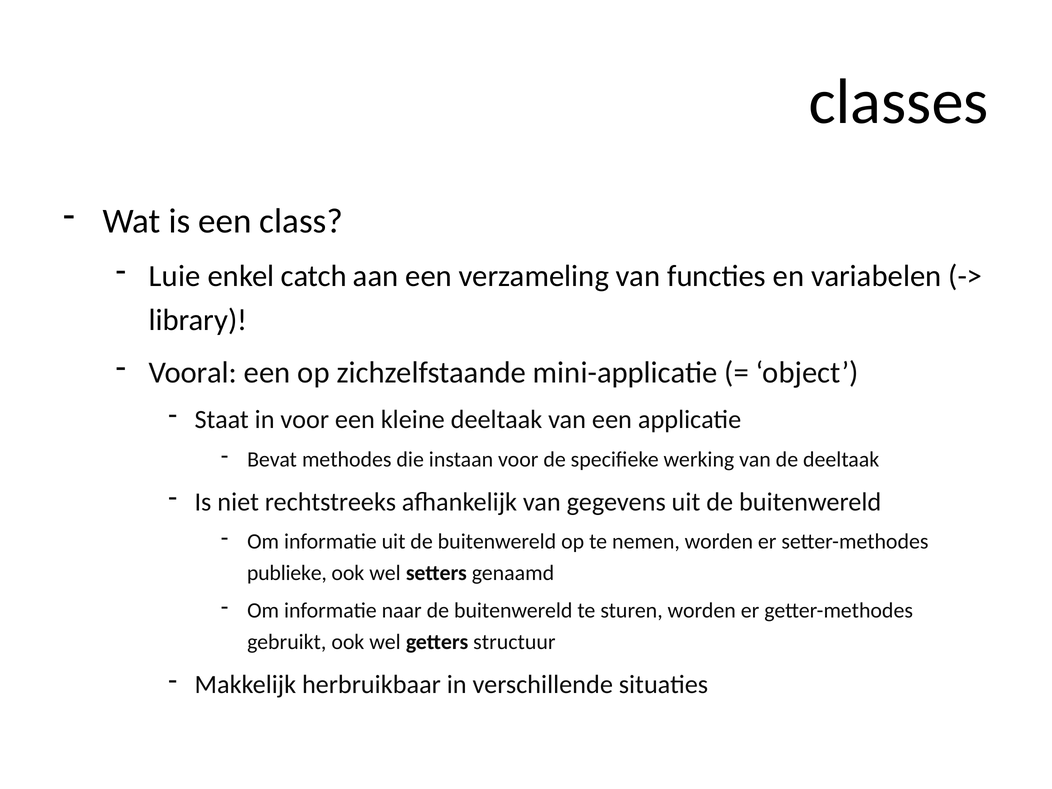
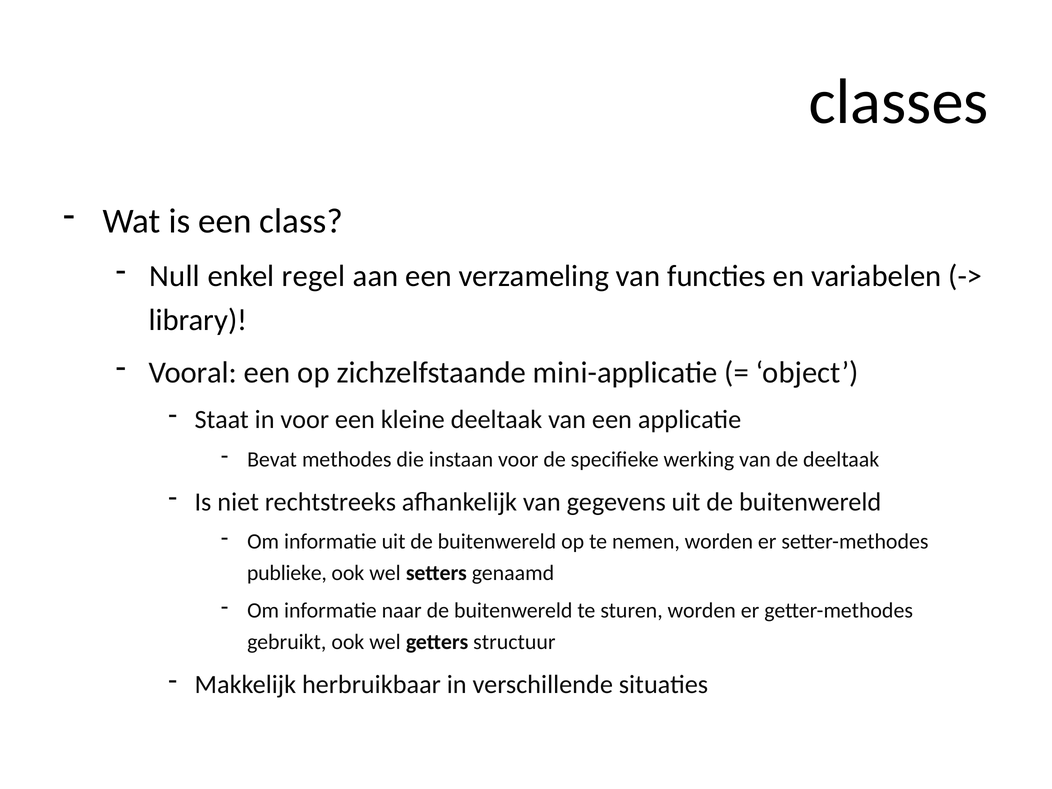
Luie: Luie -> Null (175, 276)
catch: catch -> regel (314, 276)
